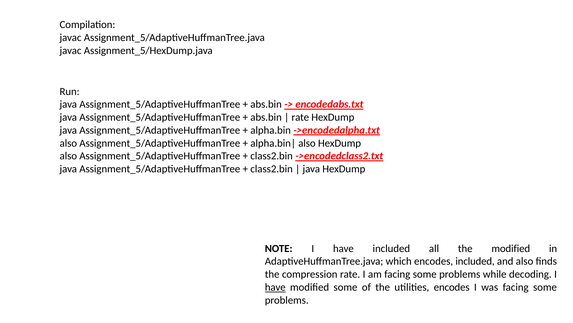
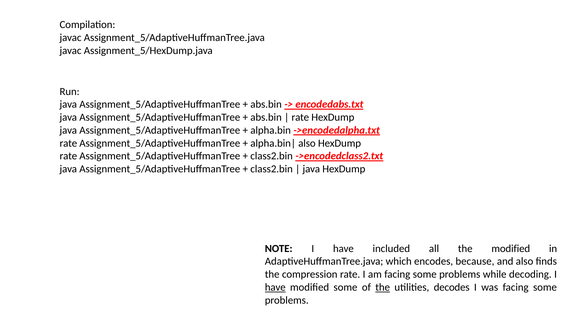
also: also -> rate (68, 143)
also: also -> rate (68, 156)
encodes included: included -> because (475, 261)
the underline: none -> present (383, 287)
utilities encodes: encodes -> decodes (452, 287)
